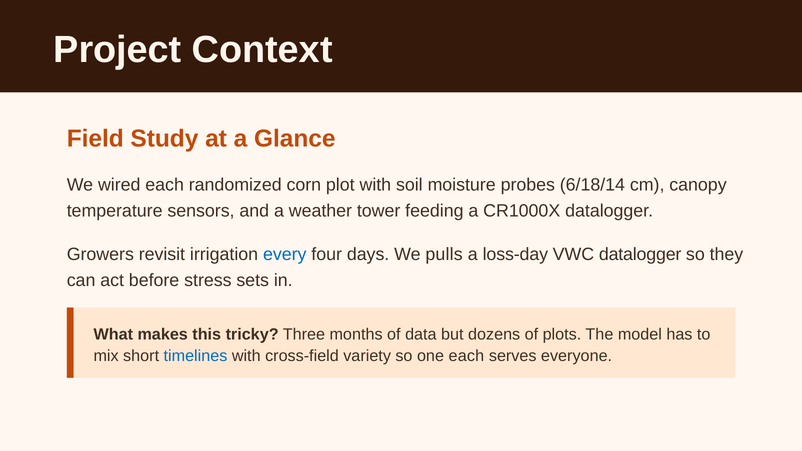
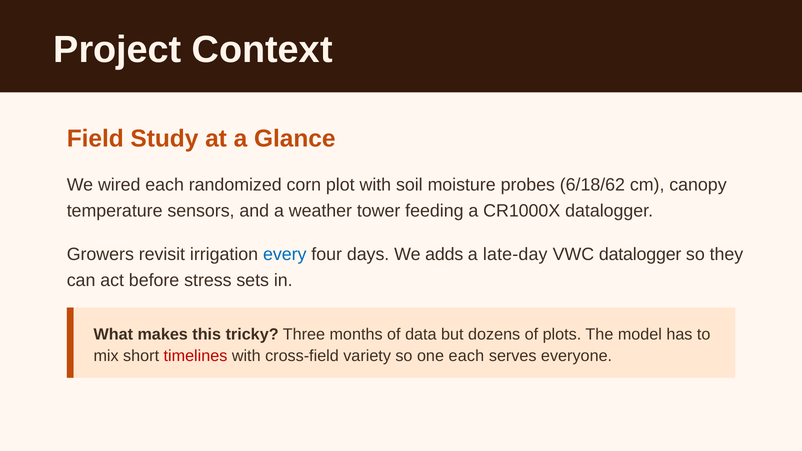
6/18/14: 6/18/14 -> 6/18/62 (592, 185)
pulls: pulls -> adds (444, 255)
loss-day: loss-day -> late-day (515, 255)
timelines colour: blue -> red (195, 356)
